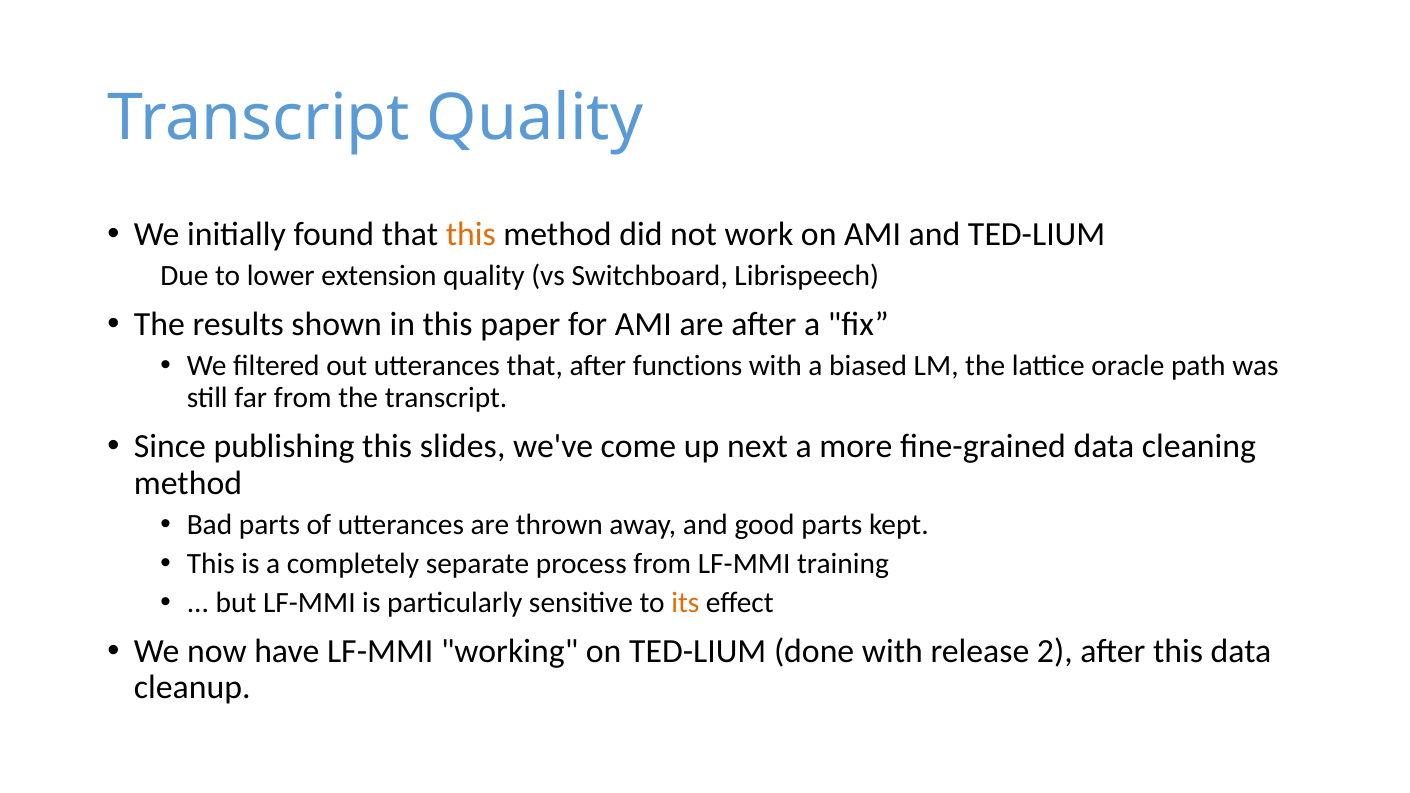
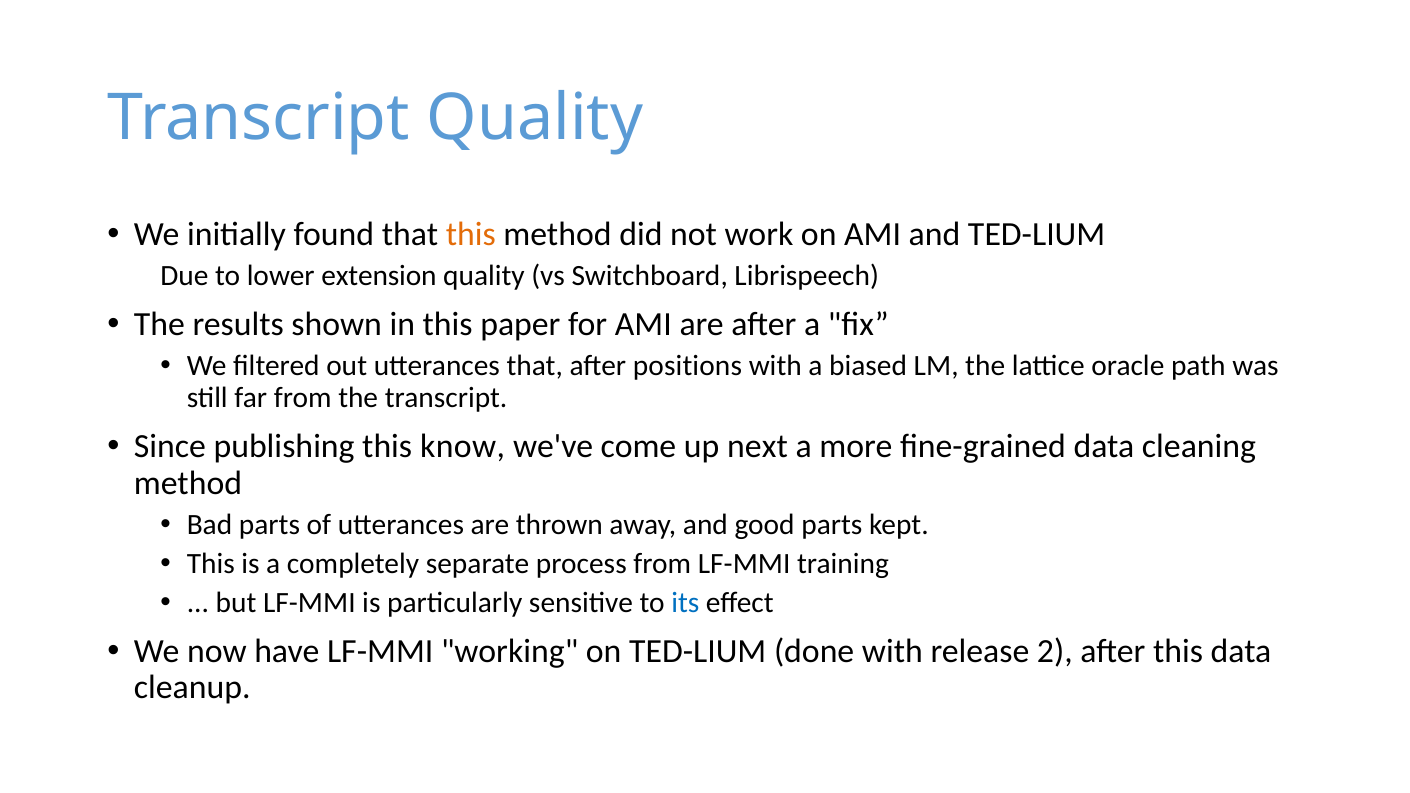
functions: functions -> positions (687, 366)
slides: slides -> know (463, 447)
its colour: orange -> blue (685, 603)
